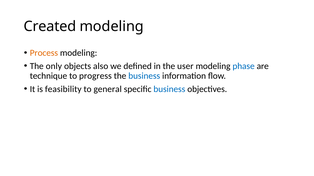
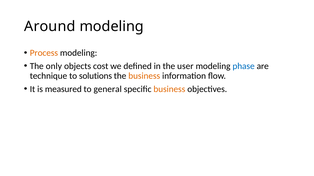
Created: Created -> Around (50, 26)
also: also -> cost (101, 66)
progress: progress -> solutions (95, 76)
business colour: blue -> orange (144, 76)
feasibility: feasibility -> measured (63, 89)
business colour: blue -> orange (169, 89)
